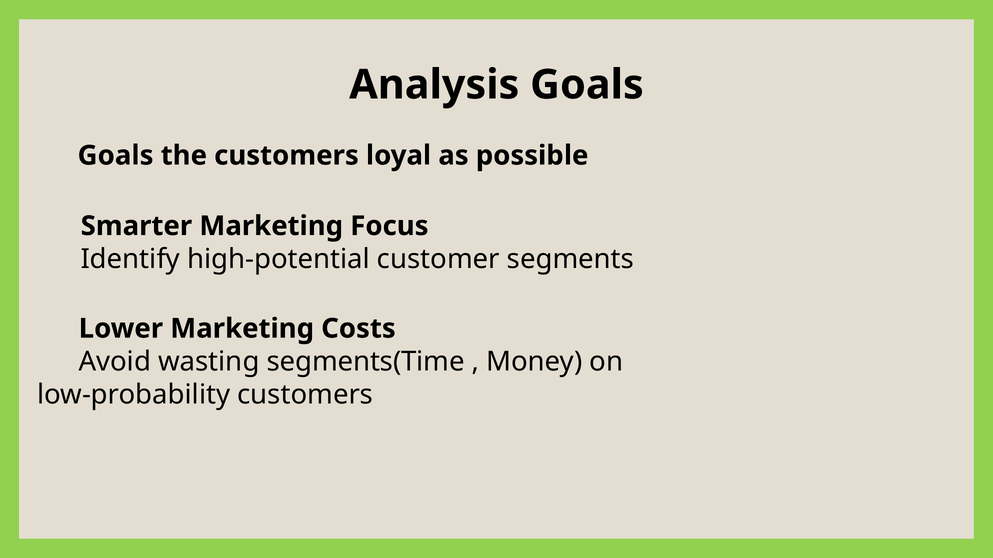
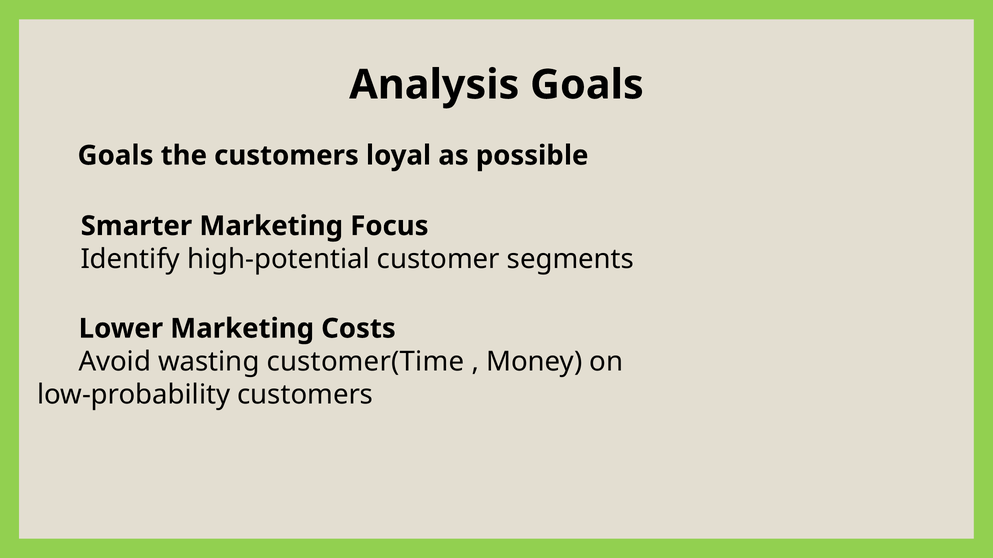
segments(Time: segments(Time -> customer(Time (366, 362)
